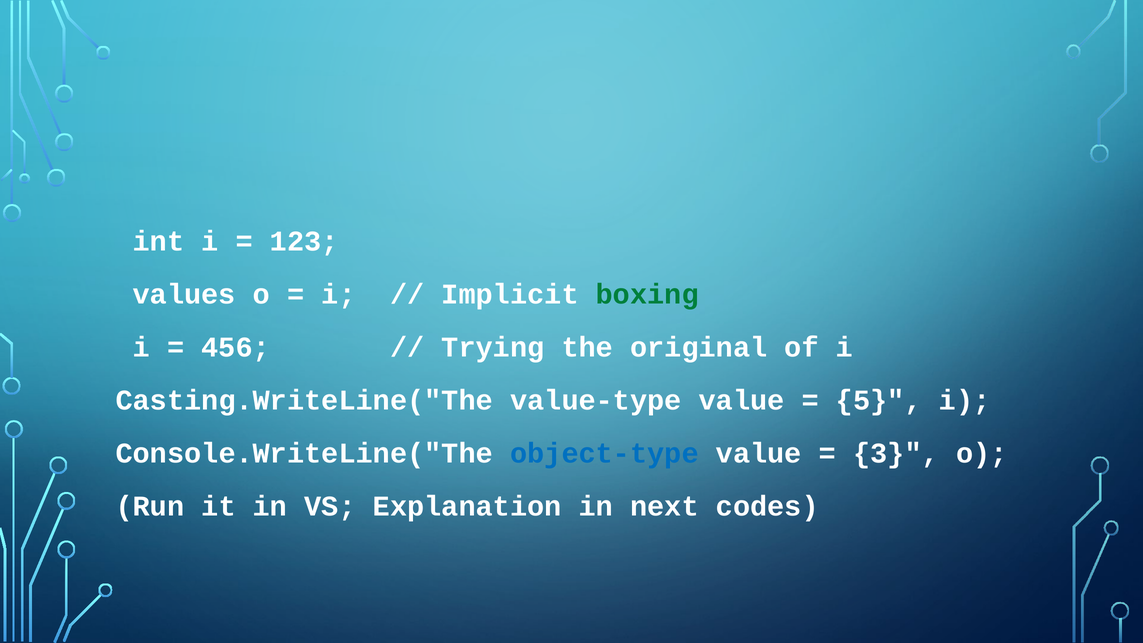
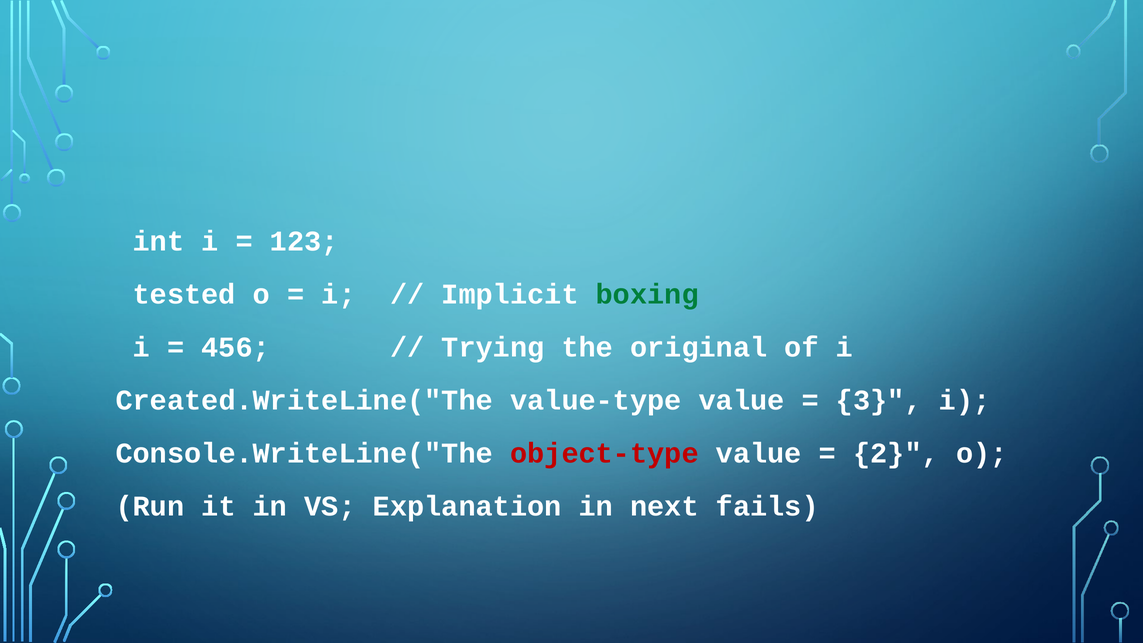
values: values -> tested (184, 294)
Casting.WriteLine("The: Casting.WriteLine("The -> Created.WriteLine("The (304, 400)
5: 5 -> 3 (879, 400)
object-type colour: blue -> red (604, 453)
3: 3 -> 2 (896, 453)
codes: codes -> fails (767, 506)
